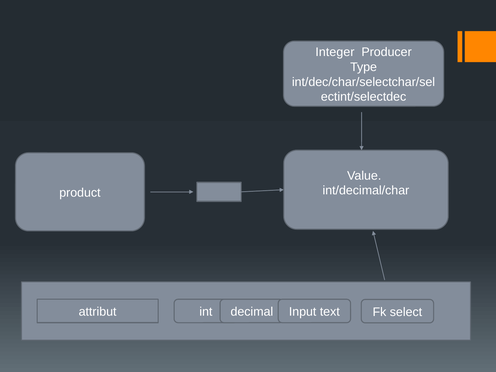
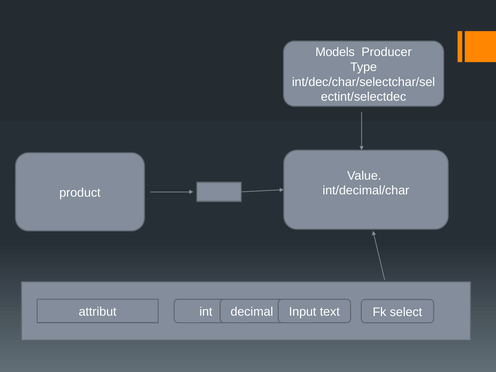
Integer: Integer -> Models (335, 52)
